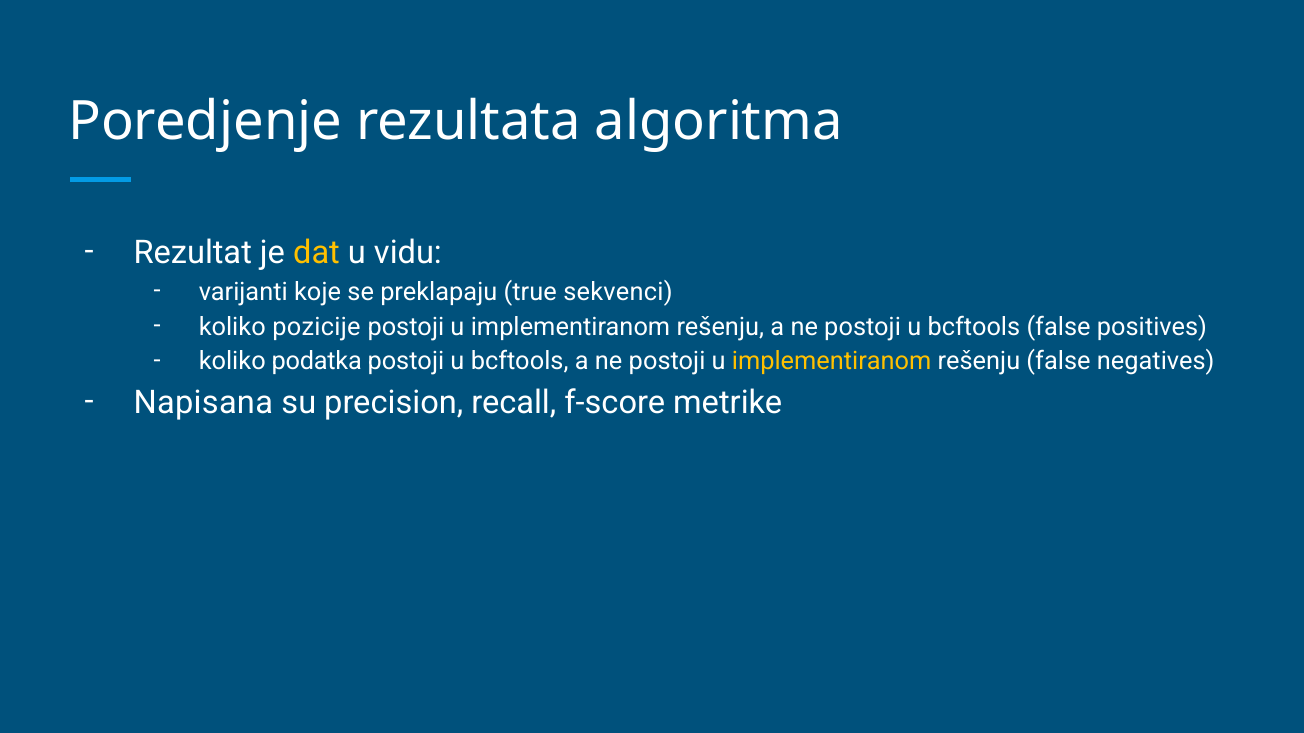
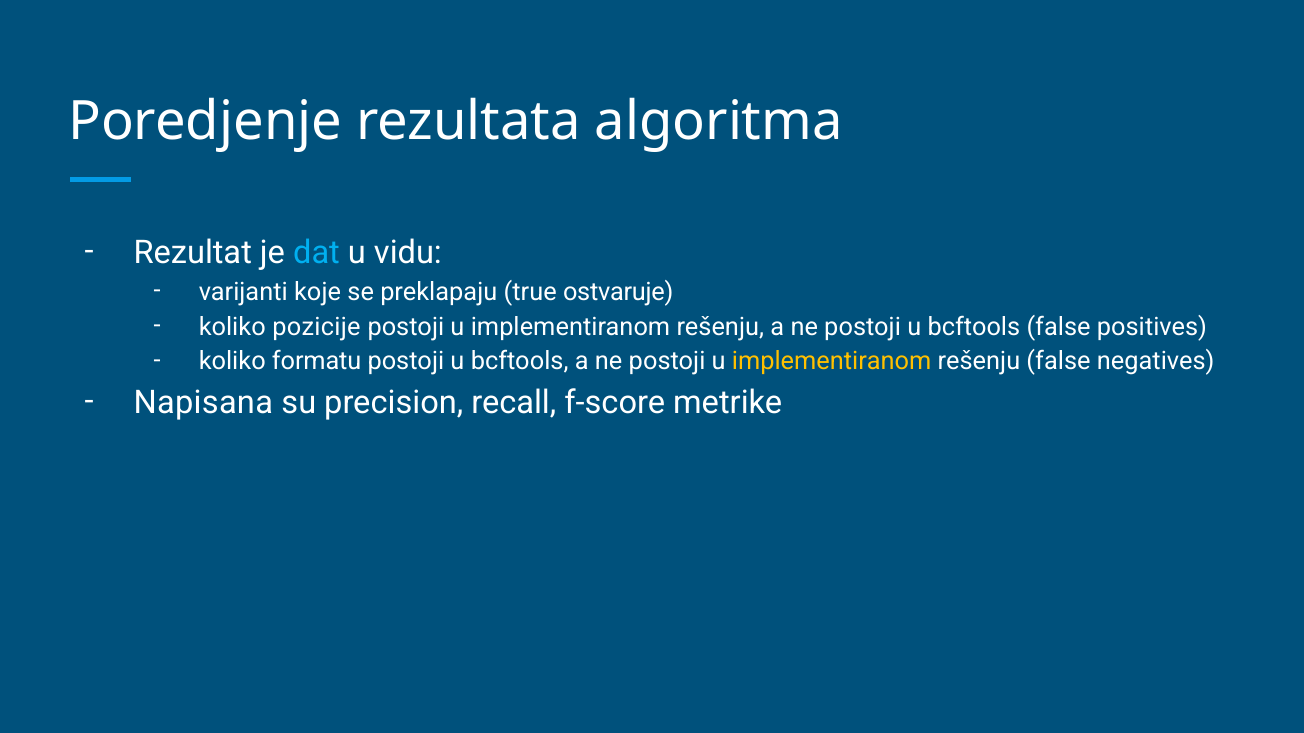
dat colour: yellow -> light blue (317, 253)
sekvenci: sekvenci -> ostvaruje (618, 292)
podatka: podatka -> formatu (317, 362)
